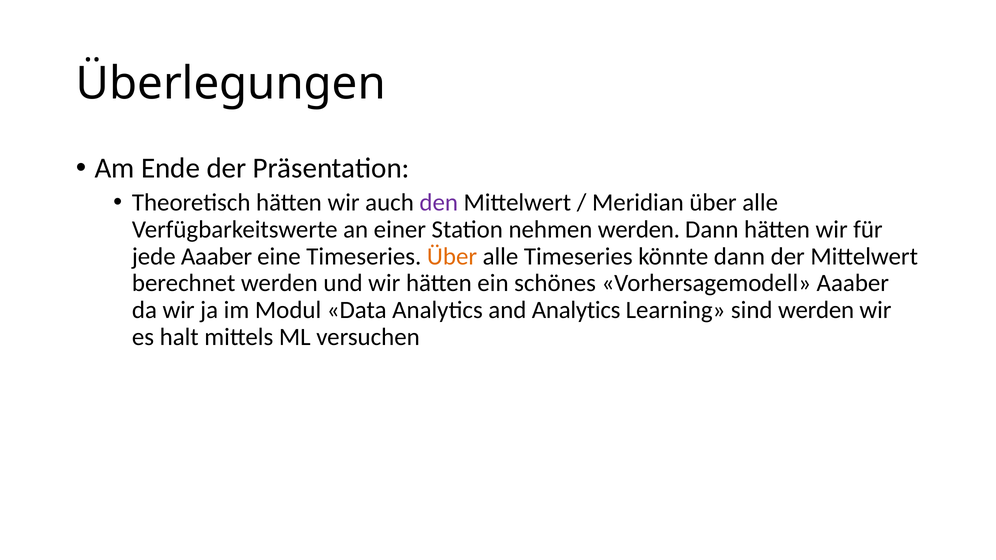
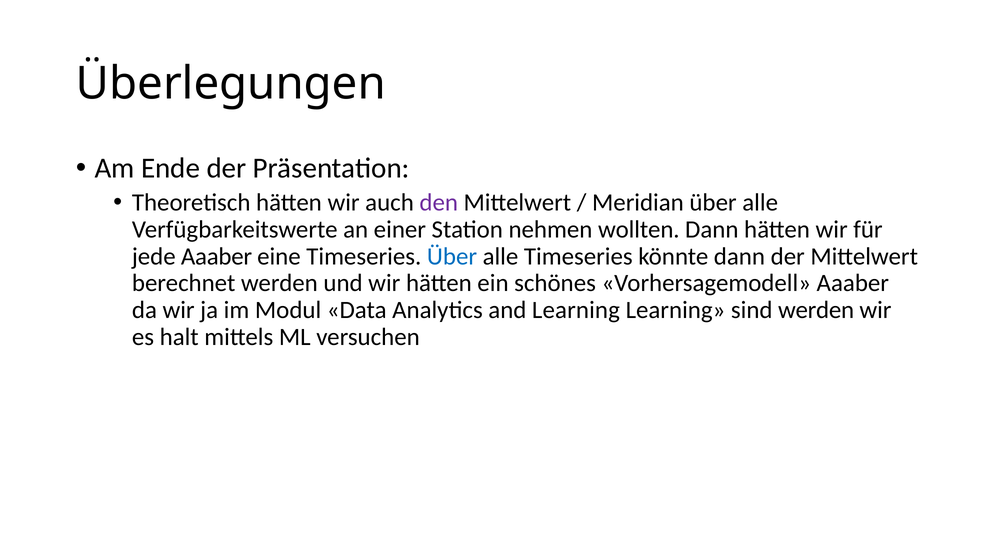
nehmen werden: werden -> wollten (639, 230)
Über colour: orange -> blue (452, 256)
and Analytics: Analytics -> Learning (576, 310)
